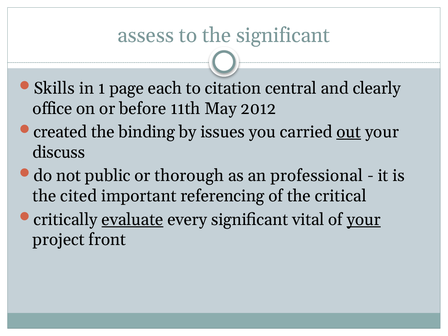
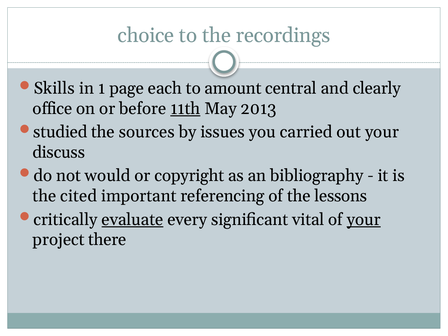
assess: assess -> choice (146, 35)
the significant: significant -> recordings (283, 35)
citation: citation -> amount (233, 88)
11th underline: none -> present (185, 108)
2012: 2012 -> 2013 (258, 108)
created: created -> studied (60, 132)
binding: binding -> sources (147, 132)
out underline: present -> none (349, 132)
public: public -> would (108, 176)
thorough: thorough -> copyright (189, 176)
professional: professional -> bibliography (317, 176)
critical: critical -> lessons (341, 196)
front: front -> there (107, 240)
